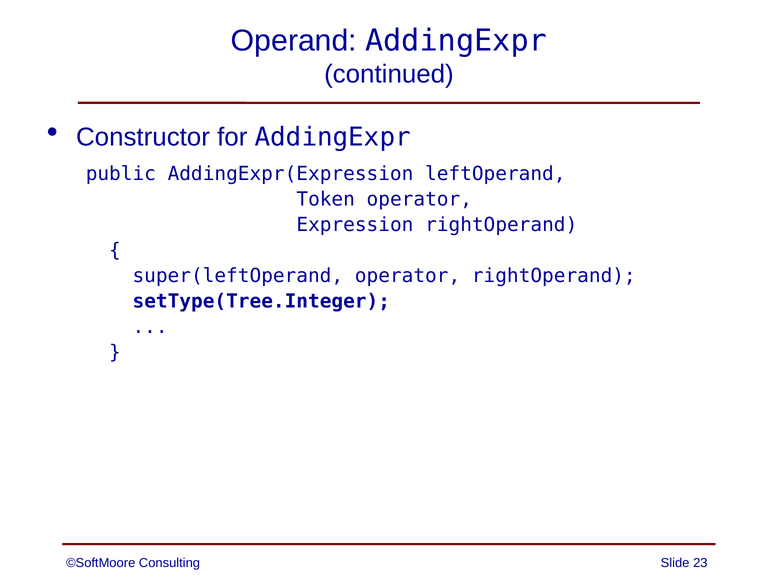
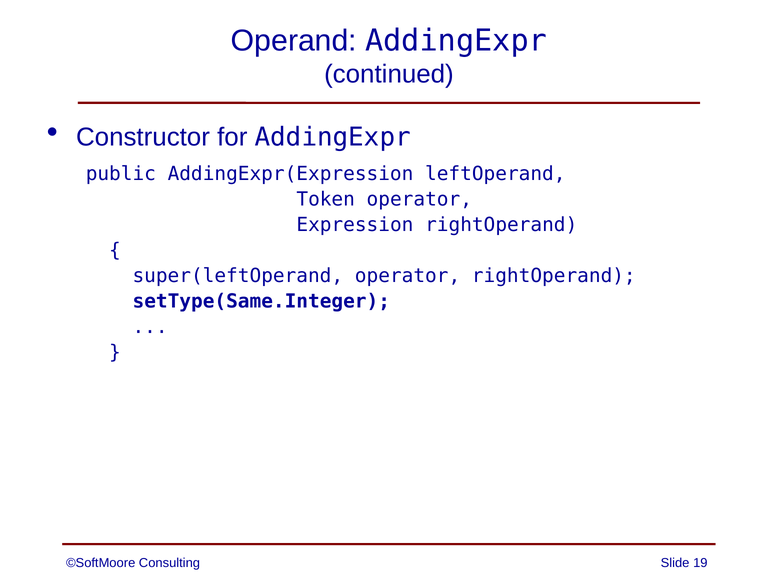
setType(Tree.Integer: setType(Tree.Integer -> setType(Same.Integer (261, 301)
23: 23 -> 19 (700, 564)
